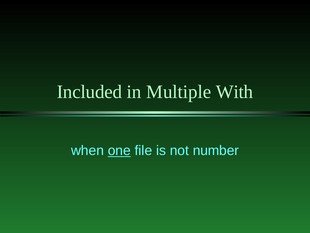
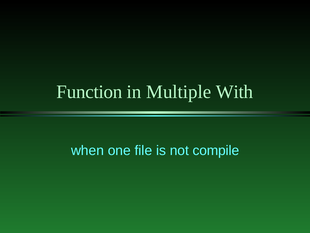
Included: Included -> Function (89, 92)
one underline: present -> none (119, 150)
number: number -> compile (216, 150)
